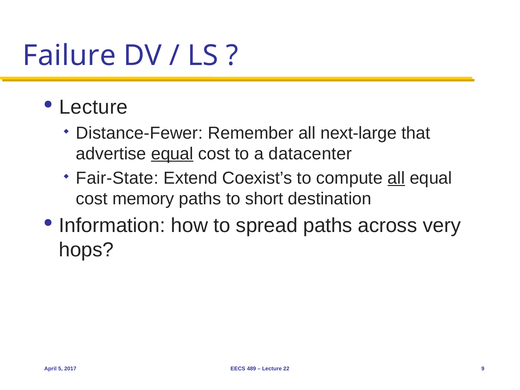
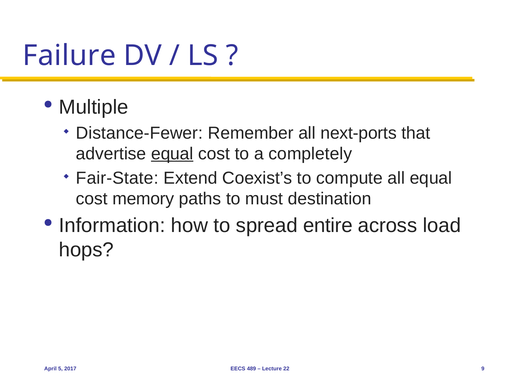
Lecture: Lecture -> Multiple (94, 107)
next-large: next-large -> next-ports (359, 133)
datacenter: datacenter -> completely (310, 154)
all underline: present -> none (396, 178)
short: short -> must (264, 199)
spread paths: paths -> entire (328, 226)
very: very -> load (442, 226)
